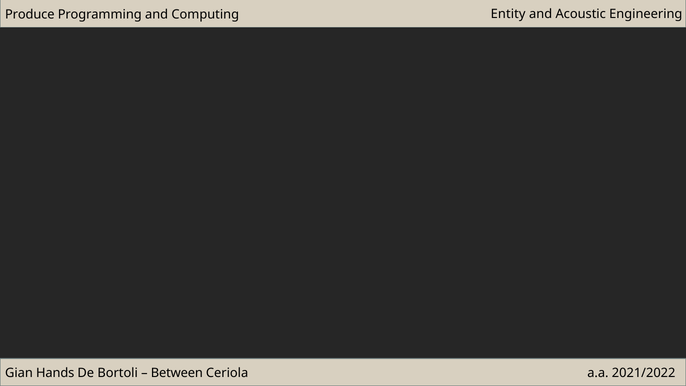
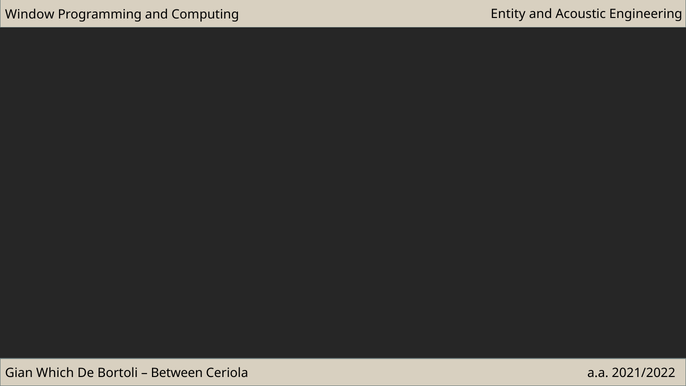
Produce: Produce -> Window (30, 14)
Hands: Hands -> Which (55, 373)
